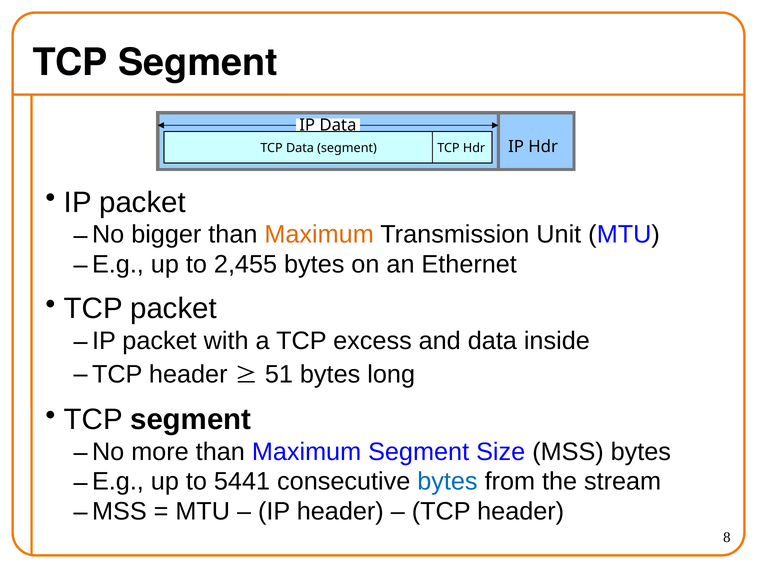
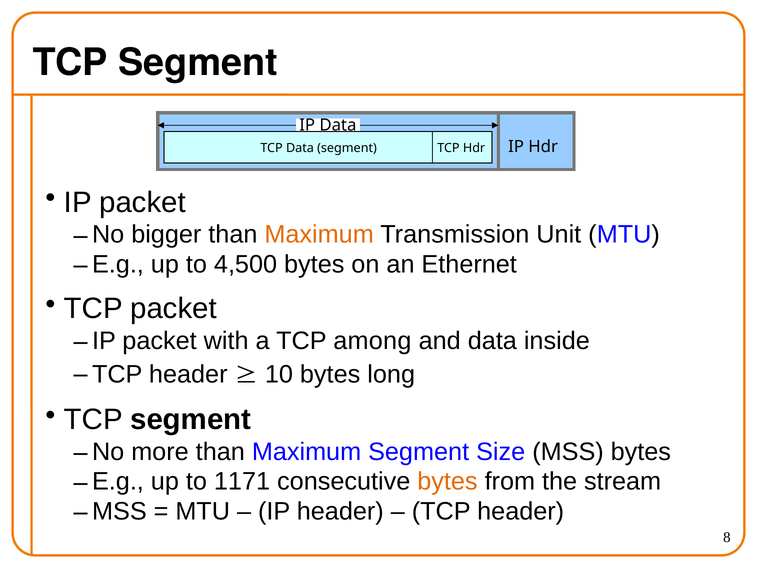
2,455: 2,455 -> 4,500 (246, 264)
excess: excess -> among (372, 341)
51: 51 -> 10 (279, 374)
5441: 5441 -> 1171 (242, 481)
bytes colour: blue -> orange (447, 481)
